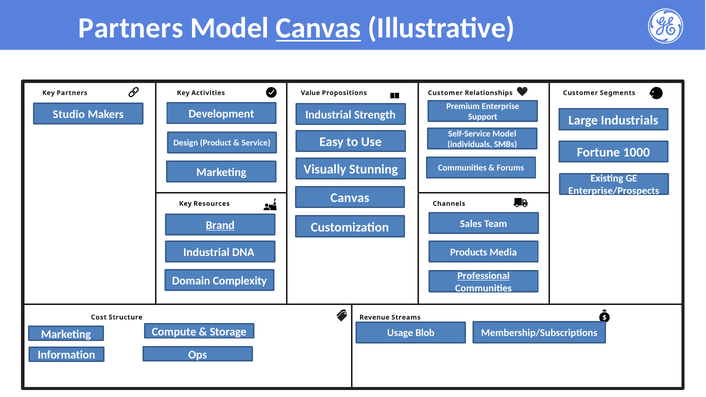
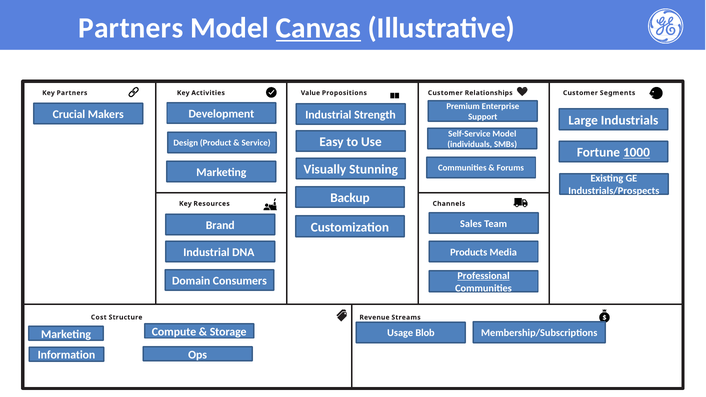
Studio: Studio -> Crucial (69, 115)
1000 underline: none -> present (636, 153)
Enterprise/Prospects: Enterprise/Prospects -> Industrials/Prospects (614, 191)
Canvas: Canvas -> Backup (350, 198)
Brand underline: present -> none (220, 225)
Complexity: Complexity -> Consumers (240, 281)
